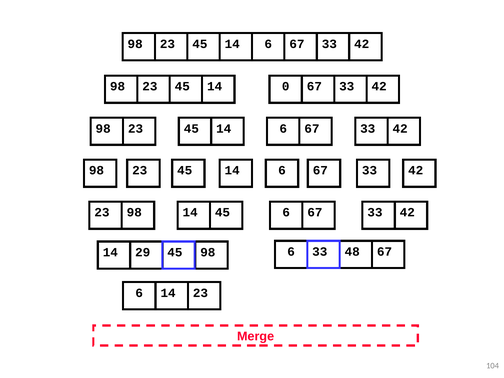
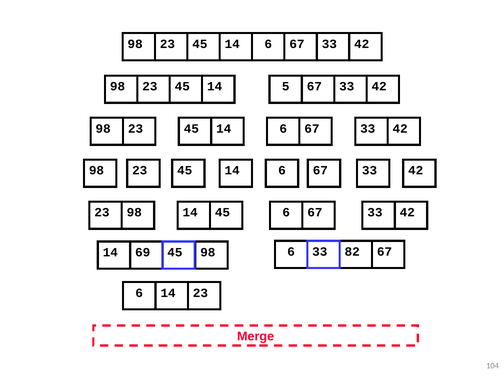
0: 0 -> 5 (286, 87)
29: 29 -> 69 (143, 252)
48: 48 -> 82 (352, 252)
